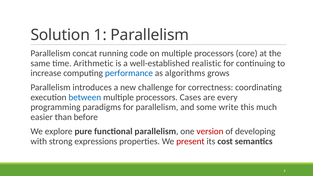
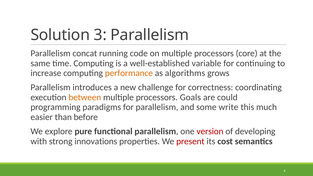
1: 1 -> 3 (100, 35)
time Arithmetic: Arithmetic -> Computing (94, 63)
realistic: realistic -> variable (207, 63)
performance colour: blue -> orange (129, 73)
between colour: blue -> orange (85, 97)
Cases: Cases -> Goals (190, 97)
every: every -> could (227, 97)
expressions: expressions -> innovations (96, 141)
